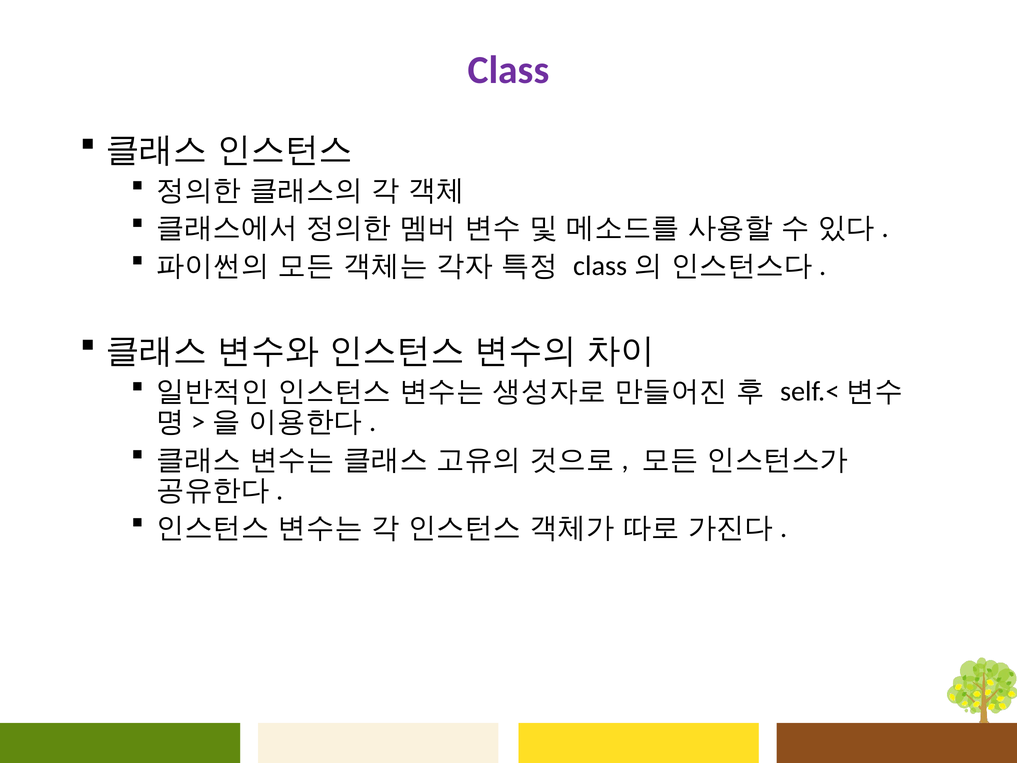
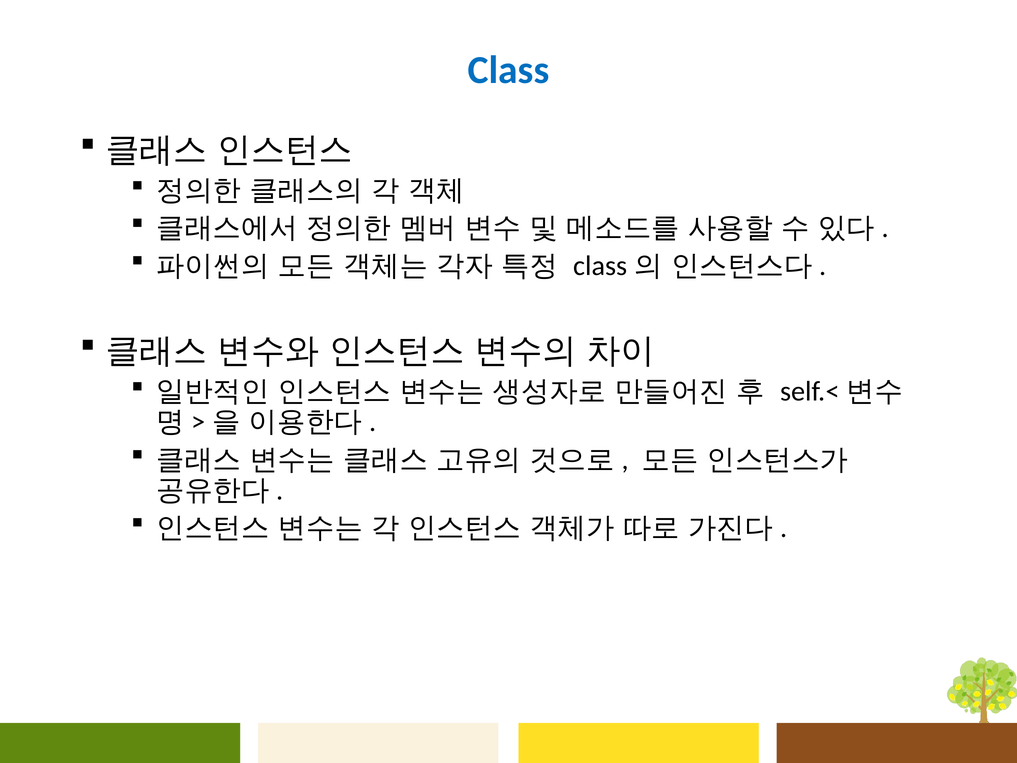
Class colour: purple -> blue (508, 70)
